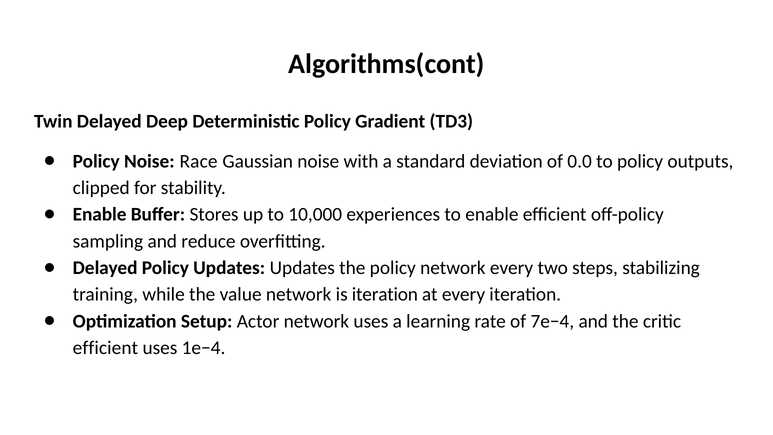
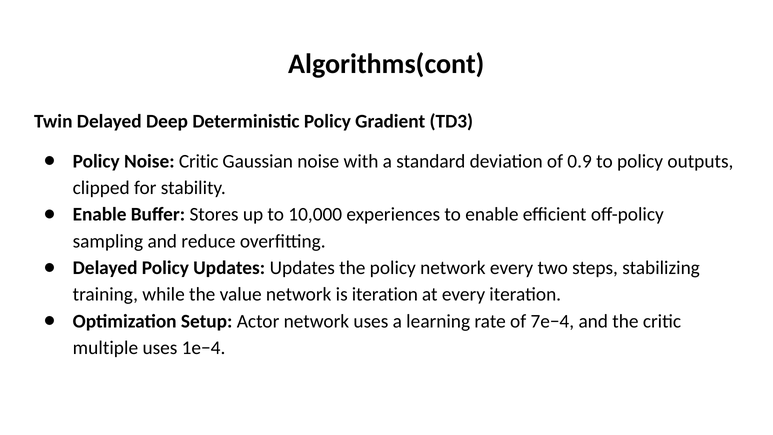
Noise Race: Race -> Critic (199, 161)
0.0: 0.0 -> 0.9 (580, 161)
efficient: efficient -> multiple (105, 348)
